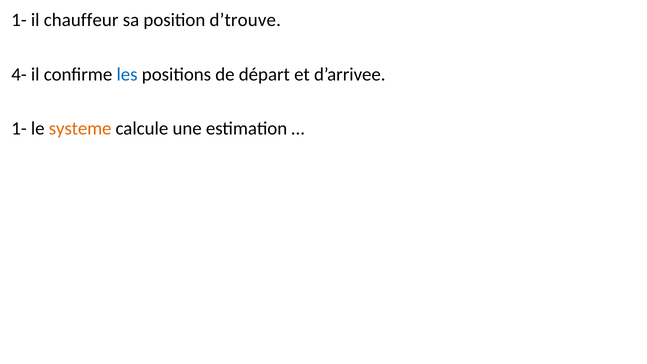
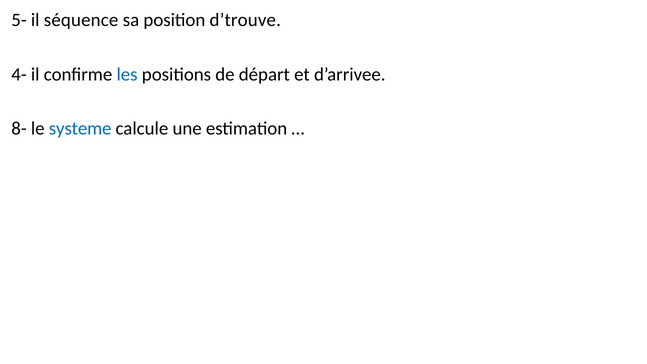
1-: 1- -> 5- (19, 20)
chauffeur: chauffeur -> séquence (81, 20)
1-: 1- -> 8- (19, 129)
systeme colour: orange -> blue (80, 129)
